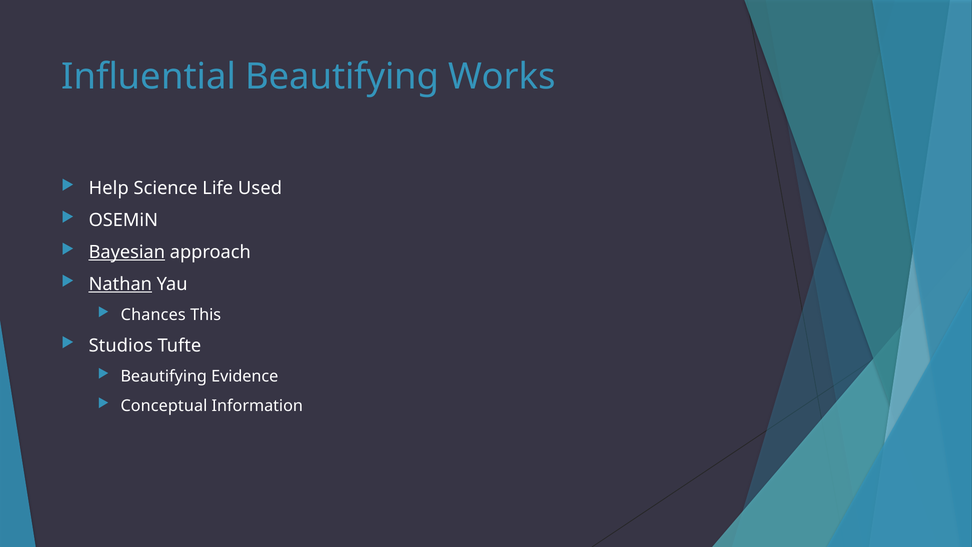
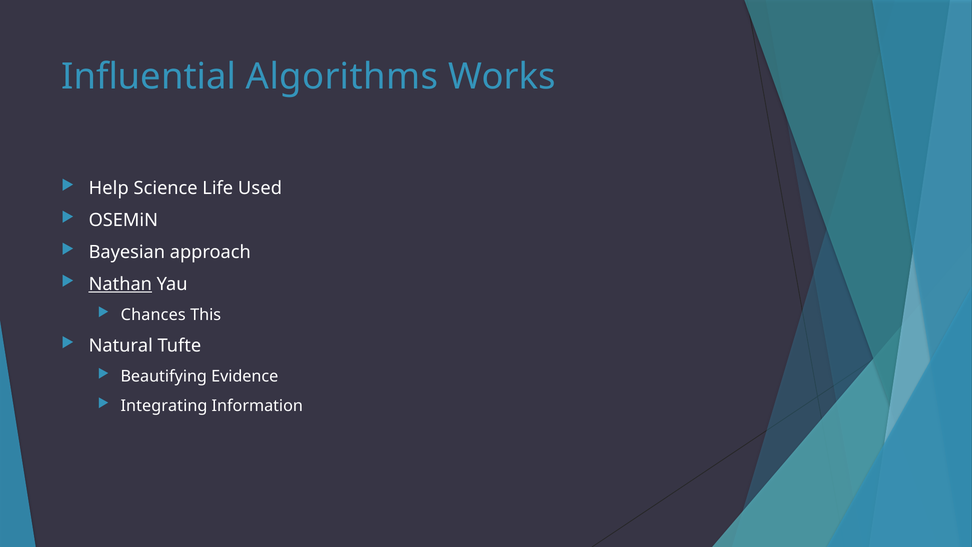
Influential Beautifying: Beautifying -> Algorithms (342, 77)
Bayesian underline: present -> none (127, 252)
Studios: Studios -> Natural (121, 346)
Conceptual: Conceptual -> Integrating (164, 406)
